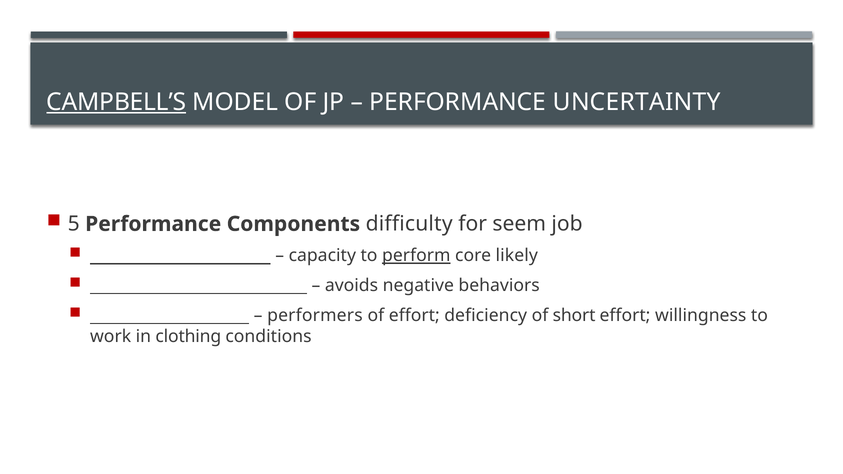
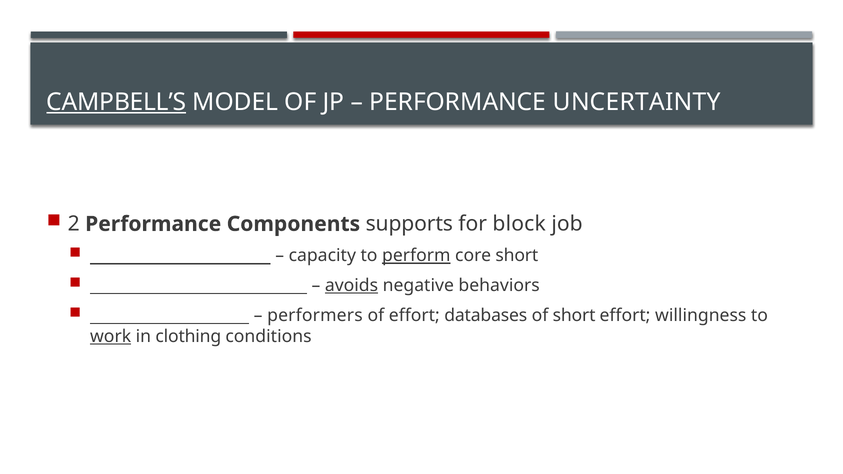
5: 5 -> 2 (74, 224)
difficulty: difficulty -> supports (409, 224)
seem: seem -> block (519, 224)
core likely: likely -> short (517, 256)
avoids underline: none -> present (352, 286)
deficiency: deficiency -> databases (486, 316)
work underline: none -> present (111, 337)
